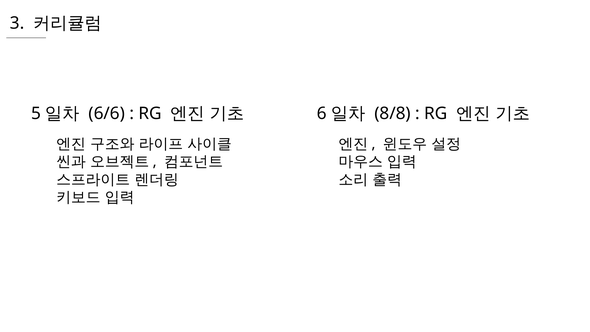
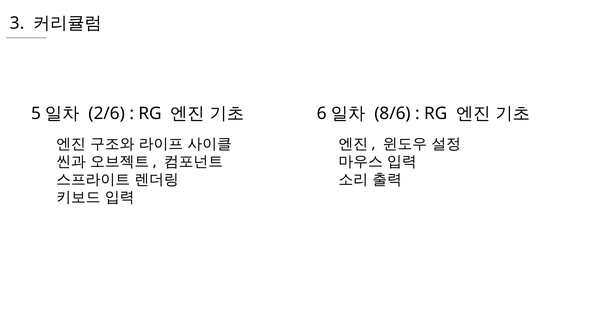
6/6: 6/6 -> 2/6 (107, 114)
8/8: 8/8 -> 8/6 (393, 114)
